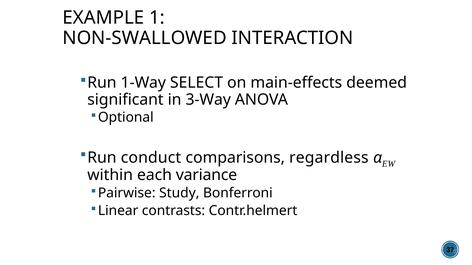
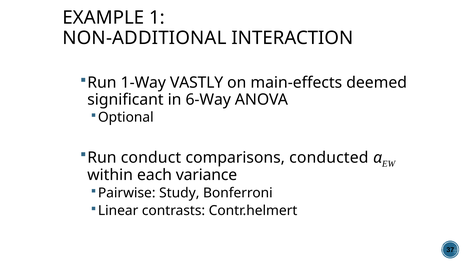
NON-SWALLOWED: NON-SWALLOWED -> NON-ADDITIONAL (145, 38)
SELECT: SELECT -> VASTLY (197, 83)
3-Way: 3-Way -> 6-Way (208, 100)
regardless: regardless -> conducted (329, 158)
